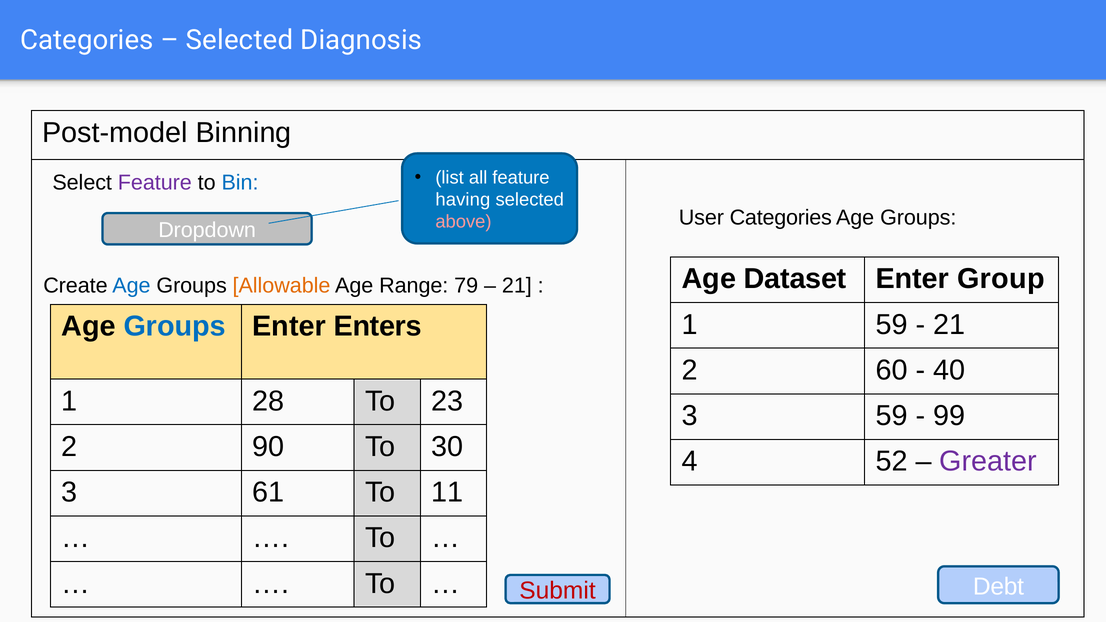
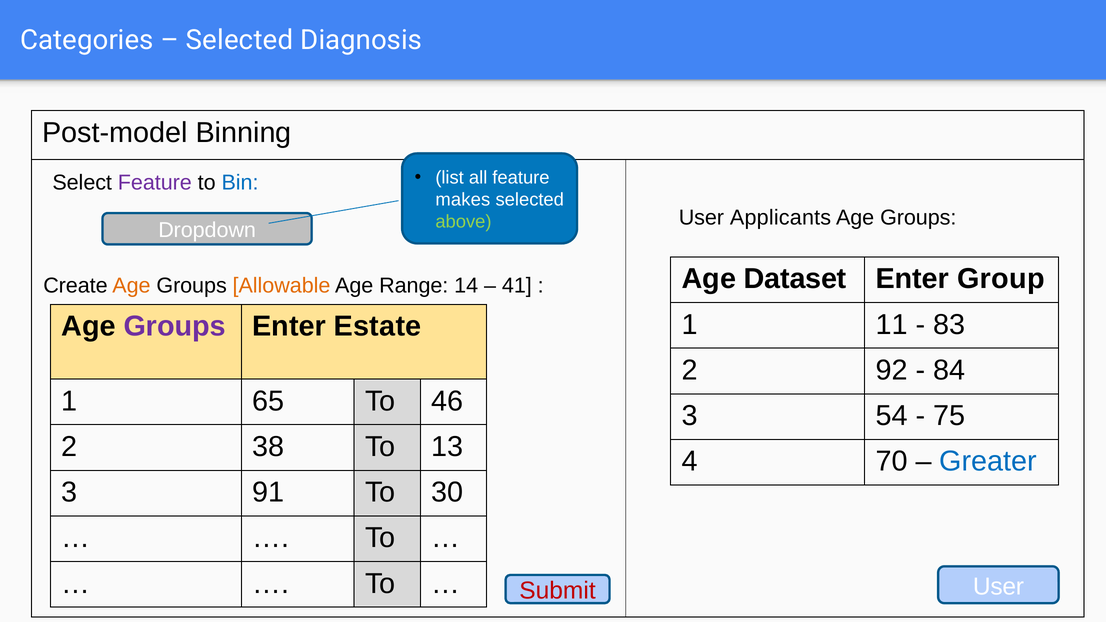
having: having -> makes (463, 200)
User Categories: Categories -> Applicants (781, 218)
above colour: pink -> light green (463, 222)
Age colour: blue -> orange (131, 286)
79: 79 -> 14 (466, 286)
21: 21 -> 41 (517, 286)
1 59: 59 -> 11 (892, 325)
21: 21 -> 83 (949, 325)
Groups colour: blue -> purple (175, 327)
Enters: Enters -> Estate (378, 327)
60: 60 -> 92 (892, 370)
40: 40 -> 84 (949, 370)
28: 28 -> 65 (268, 401)
23: 23 -> 46 (447, 401)
3 59: 59 -> 54 (892, 416)
99: 99 -> 75 (949, 416)
90: 90 -> 38 (268, 447)
30: 30 -> 13 (447, 447)
52: 52 -> 70 (892, 462)
Greater colour: purple -> blue (988, 462)
61: 61 -> 91 (268, 492)
11: 11 -> 30 (447, 492)
Debt: Debt -> User (998, 587)
